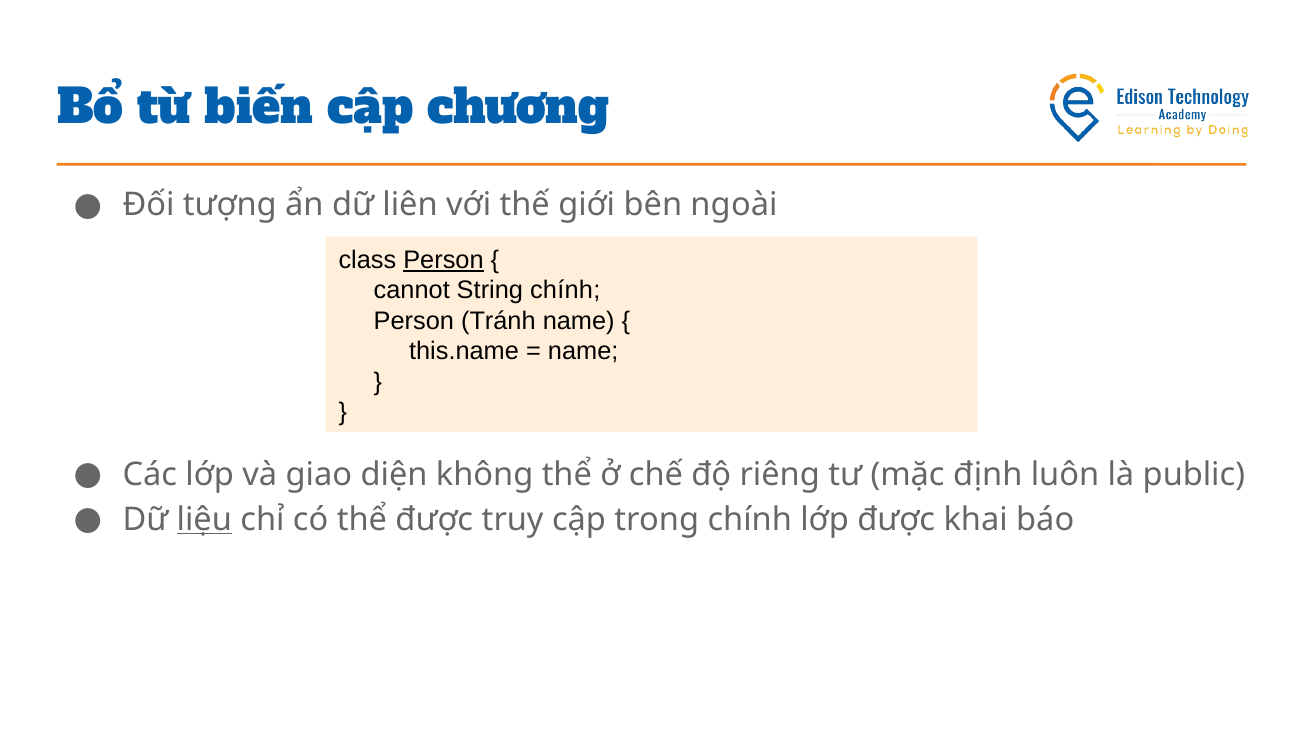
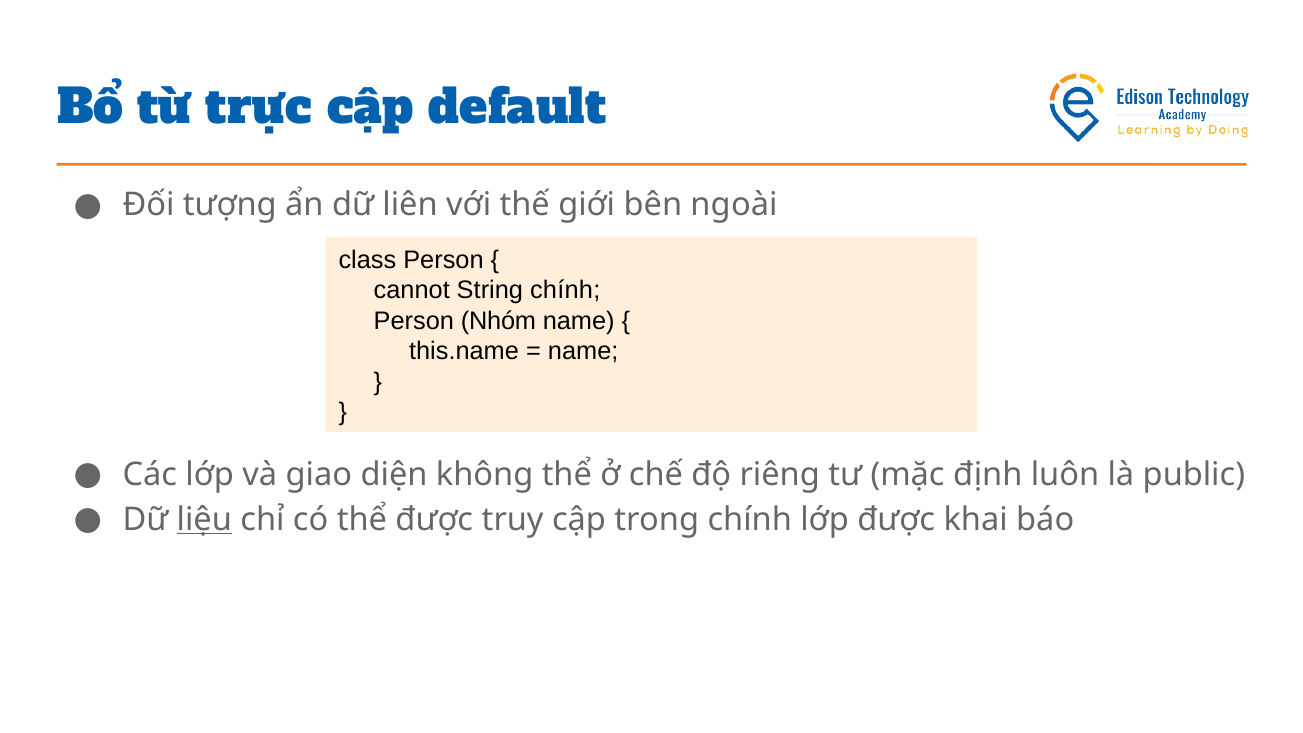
biến: biến -> trực (259, 108)
chương: chương -> default (518, 108)
Person underline: present -> none (443, 260)
Tránh: Tránh -> Nhóm (498, 321)
